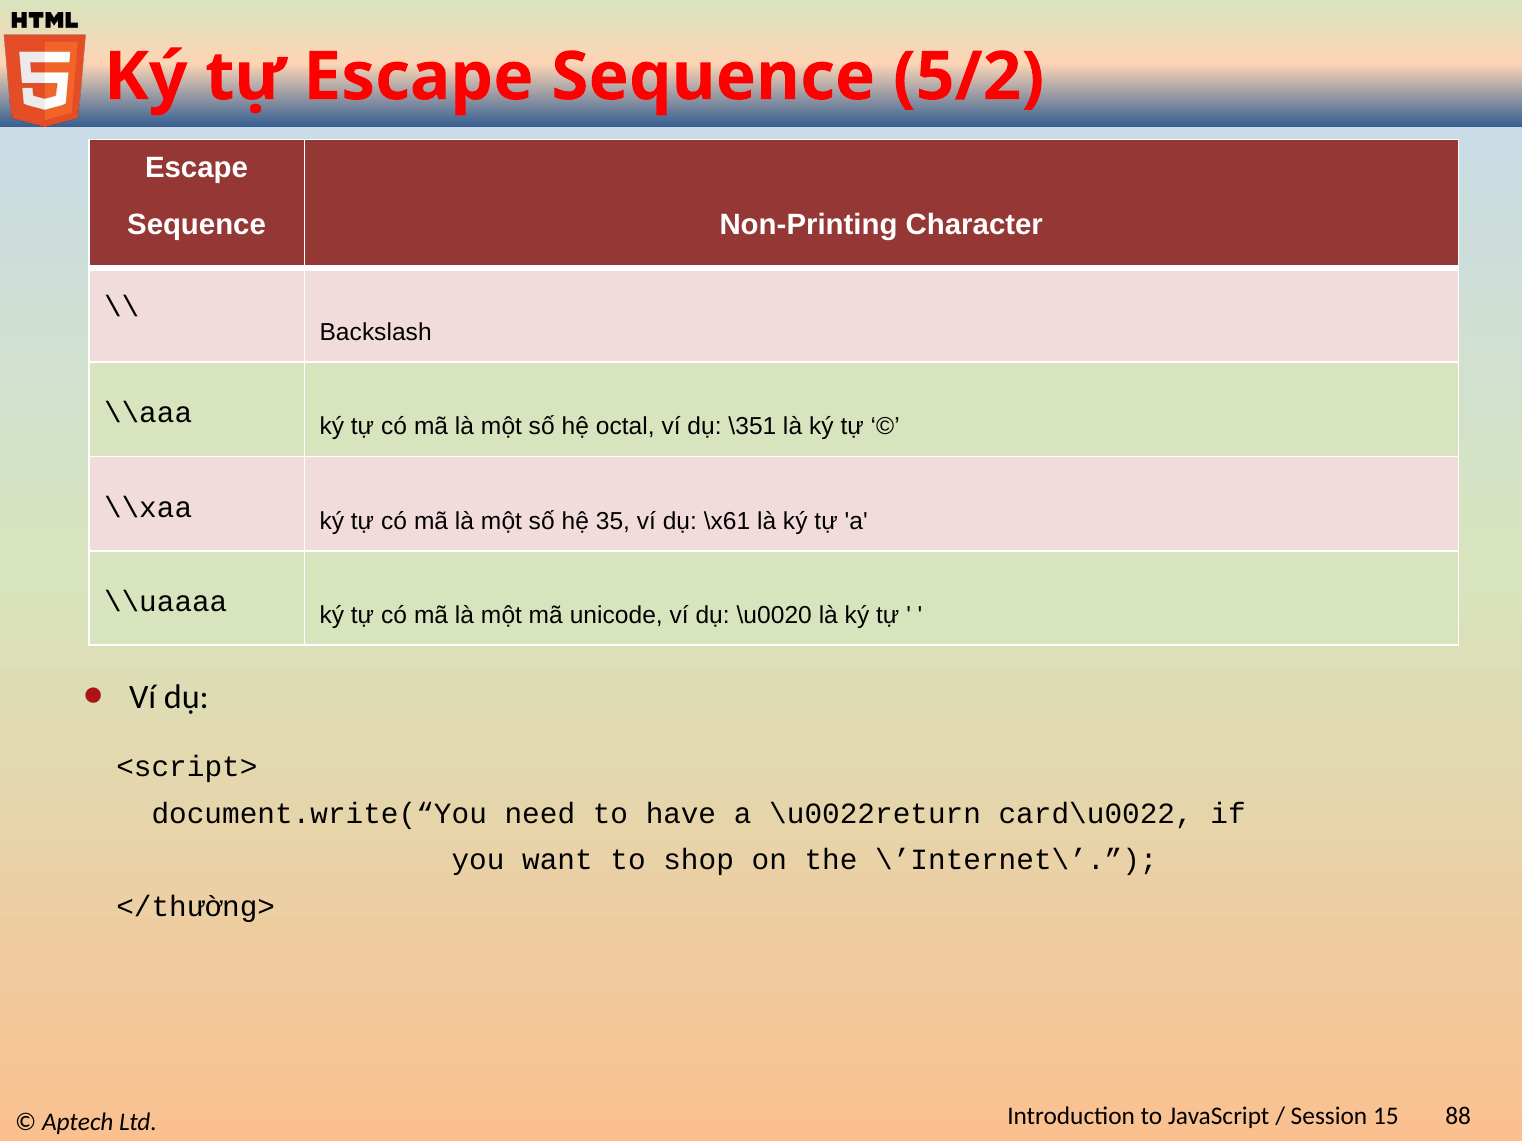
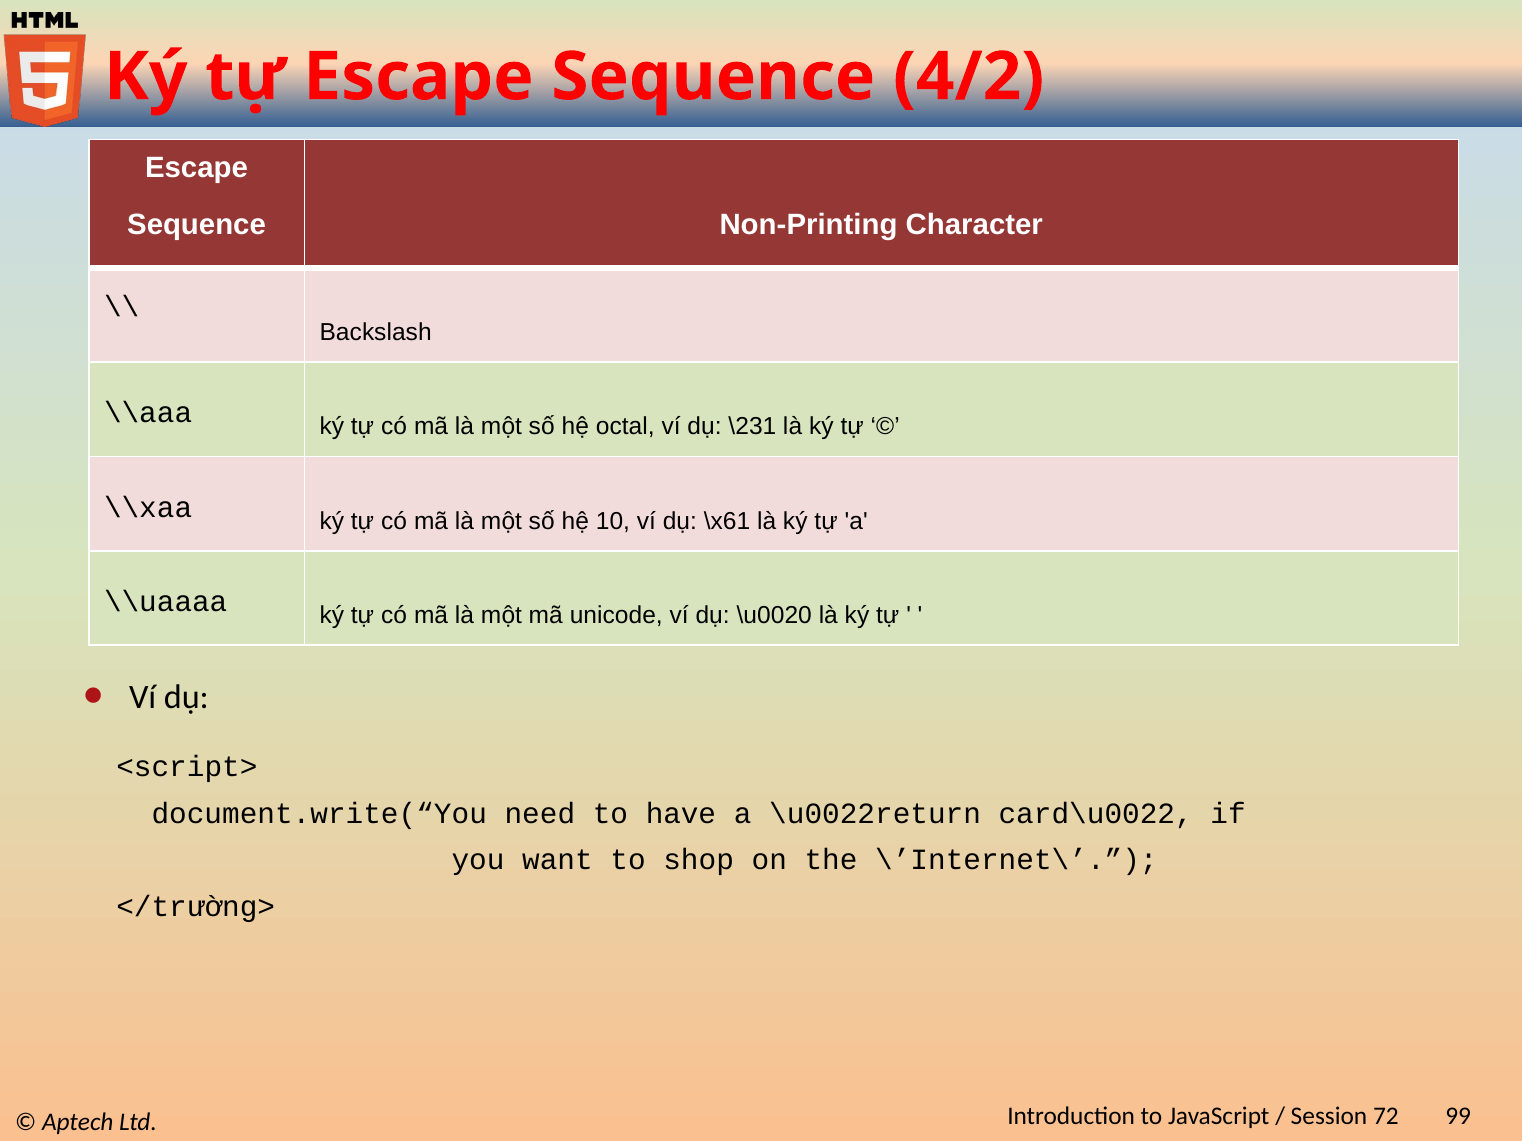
5/2: 5/2 -> 4/2 (969, 77)
\351: \351 -> \231 (752, 427)
35: 35 -> 10 (613, 521)
</thường>: </thường> -> </trường> (196, 907)
15: 15 -> 72 (1386, 1117)
88: 88 -> 99 (1458, 1116)
